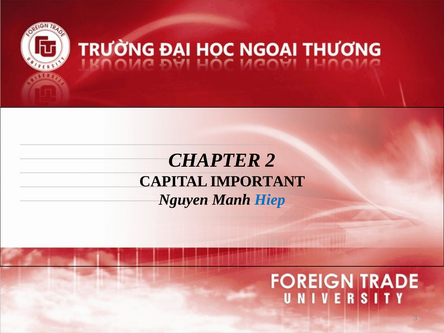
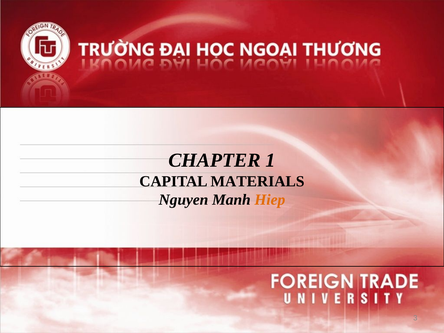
2: 2 -> 1 (270, 160)
IMPORTANT: IMPORTANT -> MATERIALS (258, 181)
Hiep colour: blue -> orange (270, 200)
